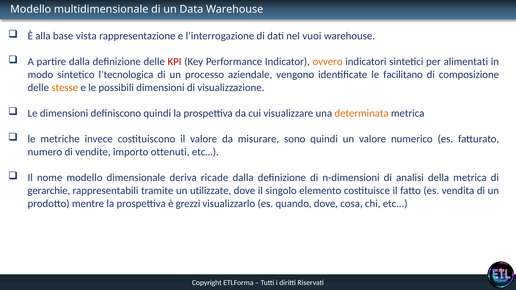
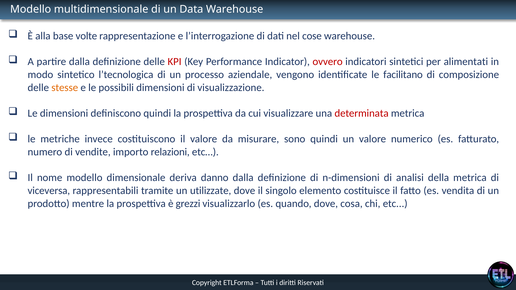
vista: vista -> volte (86, 36)
vuoi: vuoi -> cose (312, 36)
ovvero colour: orange -> red (328, 62)
determinata colour: orange -> red (362, 113)
ottenuti: ottenuti -> relazioni (170, 152)
ricade: ricade -> danno (215, 178)
gerarchie: gerarchie -> viceversa (49, 191)
